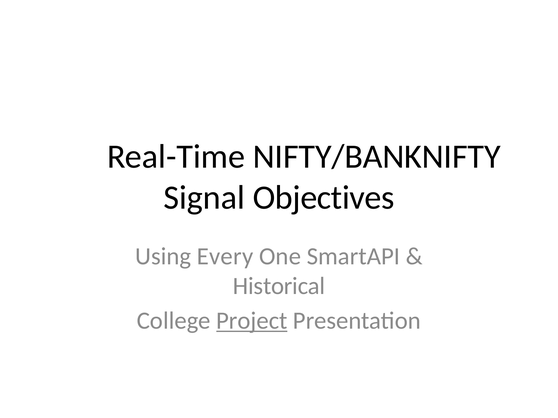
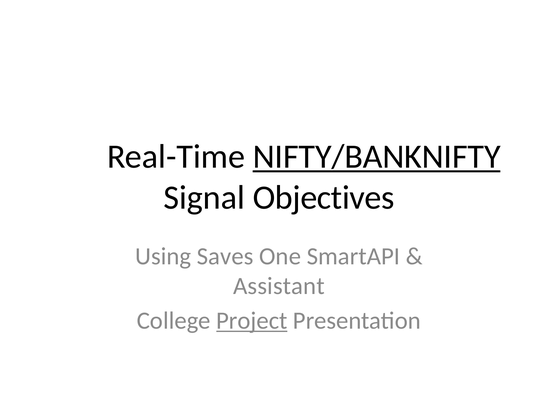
NIFTY/BANKNIFTY underline: none -> present (377, 157)
Every: Every -> Saves (225, 257)
Historical: Historical -> Assistant (279, 286)
